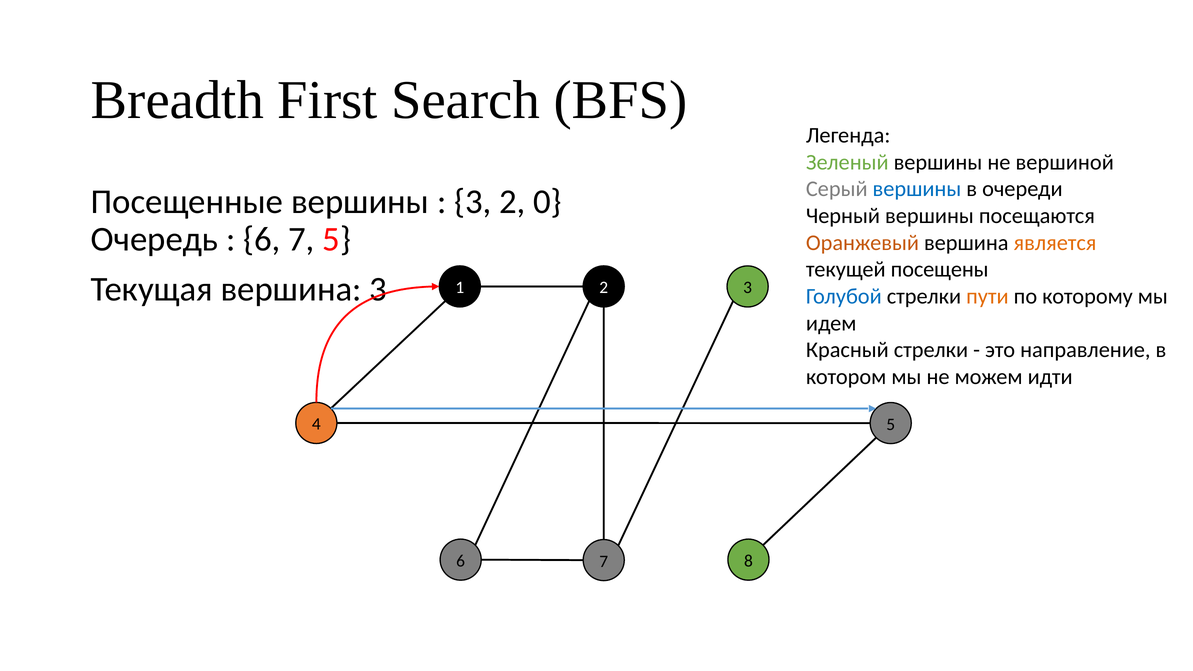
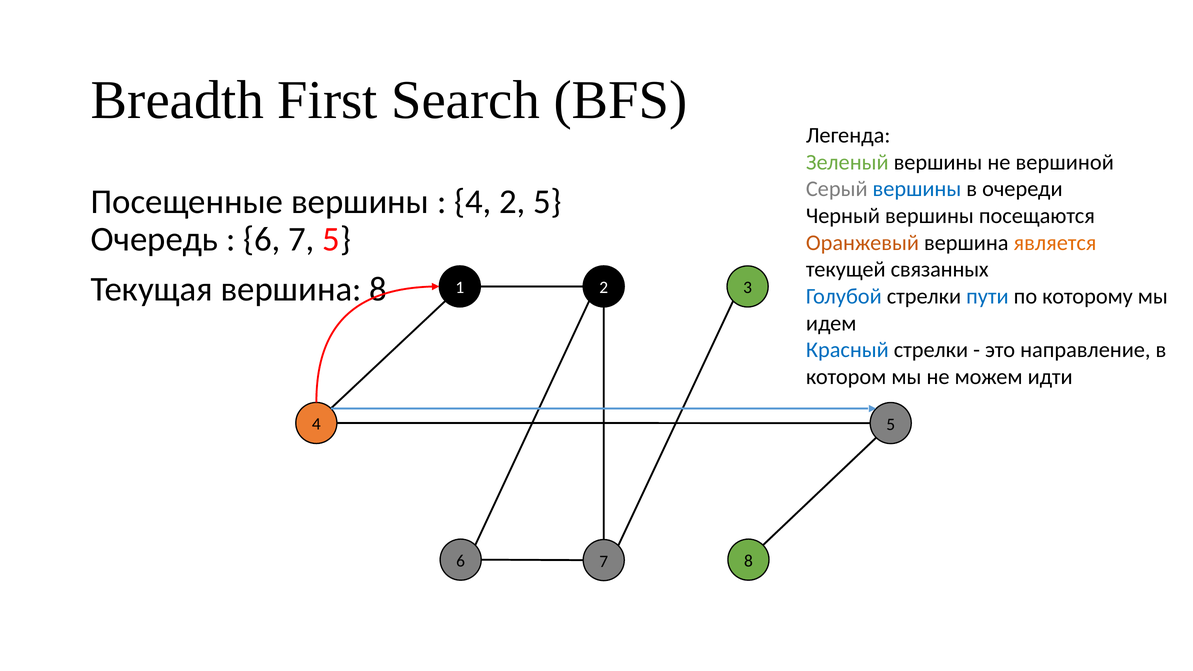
3: 3 -> 4 (473, 202)
2 0: 0 -> 5 (548, 202)
посещены: посещены -> связанных (940, 270)
вершина 3: 3 -> 8 (378, 289)
пути colour: orange -> blue (987, 296)
Красный colour: black -> blue (847, 350)
